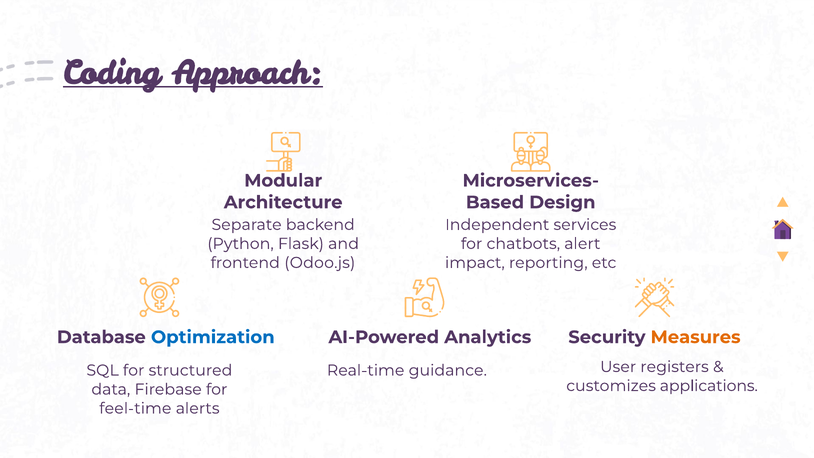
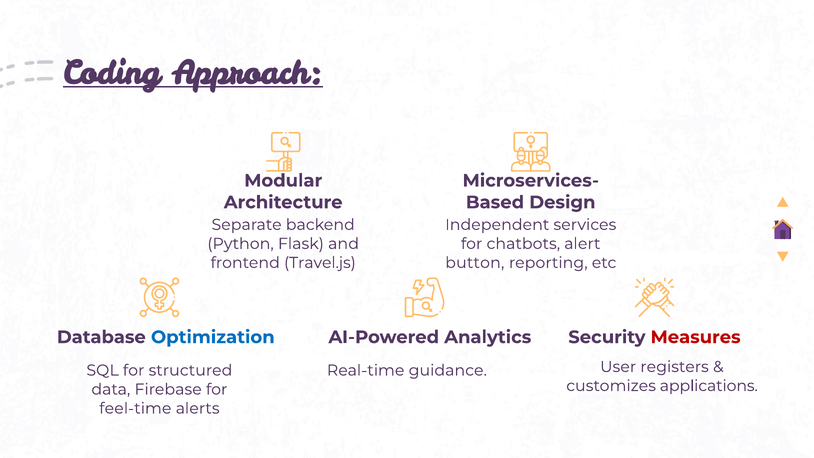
Odoo.js: Odoo.js -> Travel.js (320, 263)
impact: impact -> button (475, 263)
Measures colour: orange -> red (696, 337)
